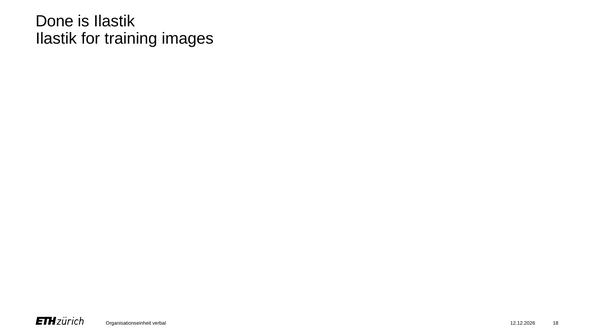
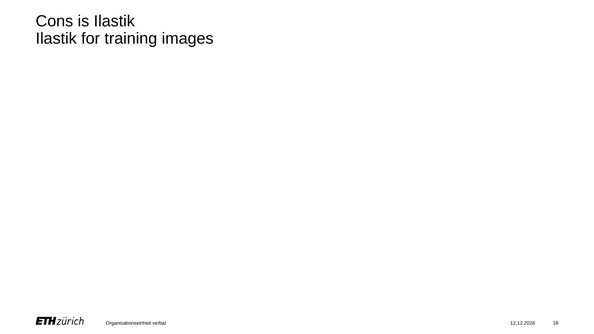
Done: Done -> Cons (54, 21)
